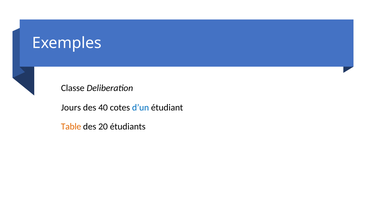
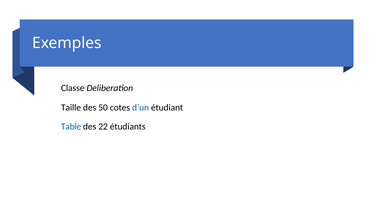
Jours: Jours -> Taille (71, 107)
40: 40 -> 50 (103, 107)
Table colour: orange -> blue (71, 126)
20: 20 -> 22 (103, 126)
